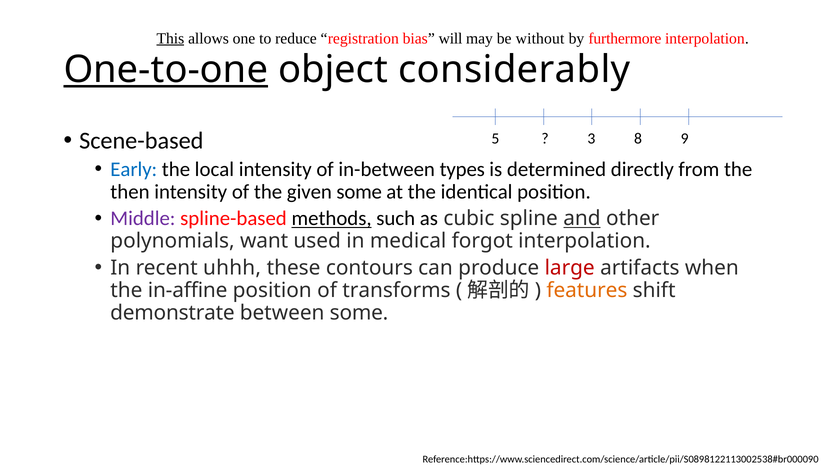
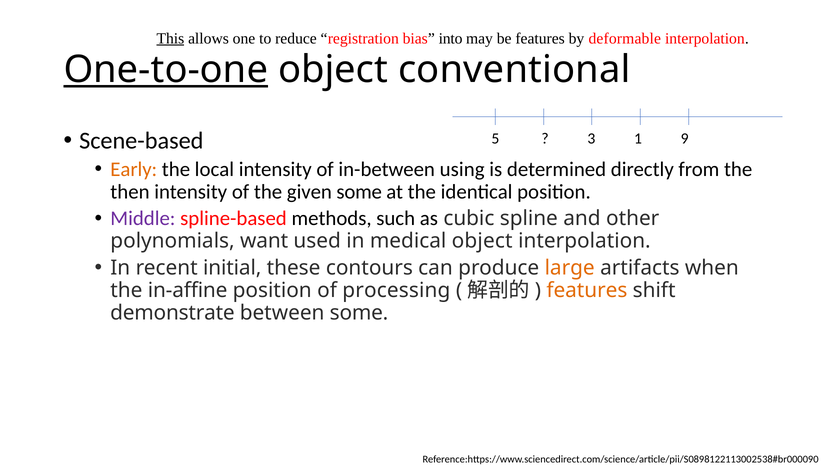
will: will -> into (451, 38)
be without: without -> features (540, 38)
furthermore: furthermore -> deformable (625, 38)
considerably: considerably -> conventional (514, 70)
8: 8 -> 1 (638, 139)
Early colour: blue -> orange (134, 170)
types: types -> using (462, 170)
methods underline: present -> none (332, 219)
and underline: present -> none (582, 219)
medical forgot: forgot -> object (482, 241)
uhhh: uhhh -> initial (232, 268)
large colour: red -> orange (570, 268)
transforms: transforms -> processing (396, 291)
